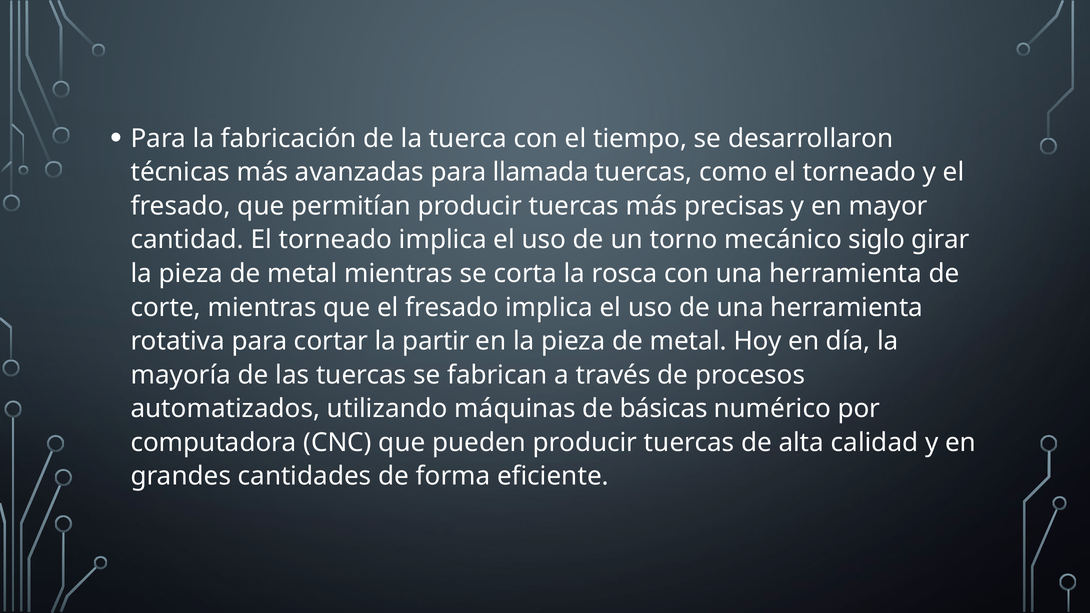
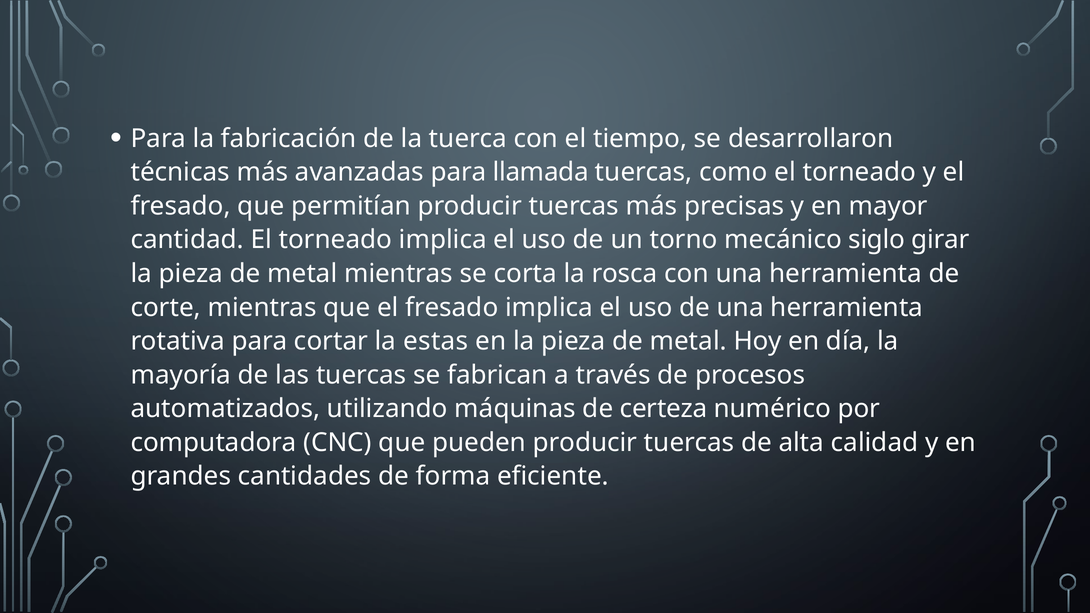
partir: partir -> estas (436, 341)
básicas: básicas -> certeza (664, 409)
